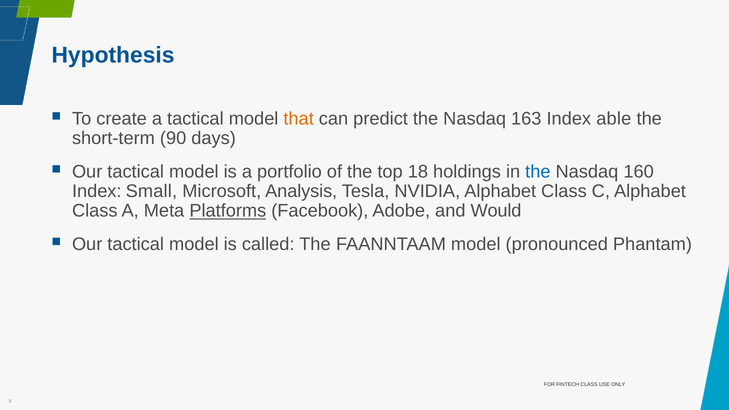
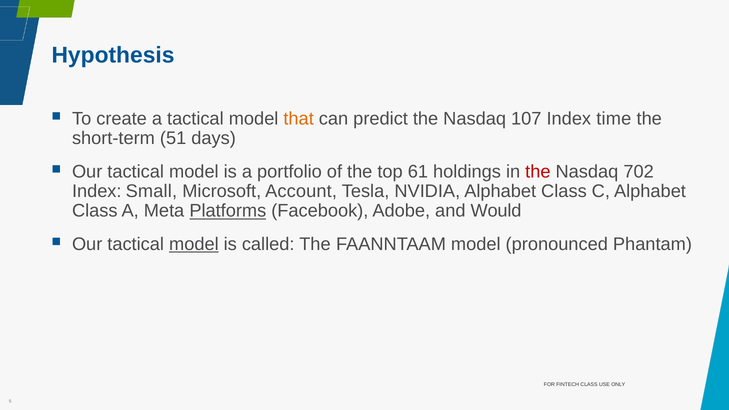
163: 163 -> 107 (526, 119)
able: able -> time (614, 119)
90: 90 -> 51 (173, 138)
18: 18 -> 61 (418, 172)
the colour: blue -> red (538, 172)
160: 160 -> 702 (639, 172)
Analysis: Analysis -> Account (301, 191)
model underline: none -> present (194, 244)
